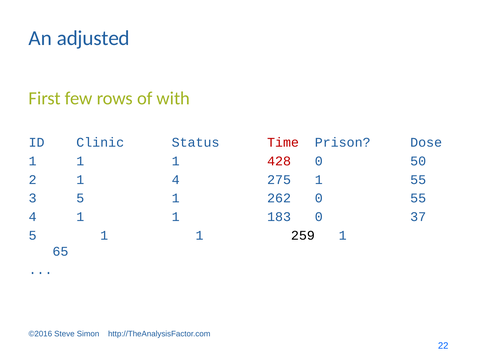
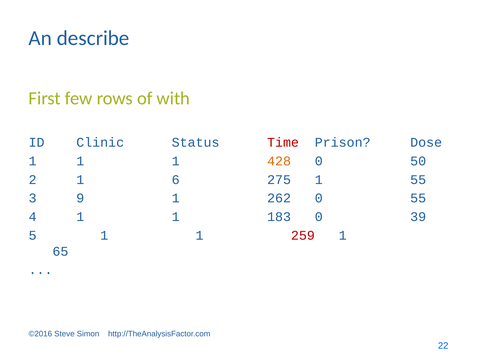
adjusted: adjusted -> describe (93, 38)
428 colour: red -> orange (279, 161)
1 4: 4 -> 6 (176, 180)
3 5: 5 -> 9 (80, 198)
37: 37 -> 39 (418, 217)
259 colour: black -> red (303, 235)
